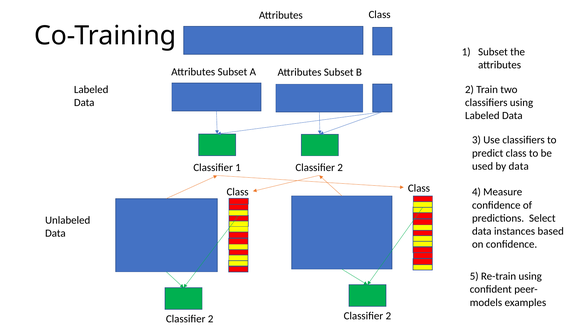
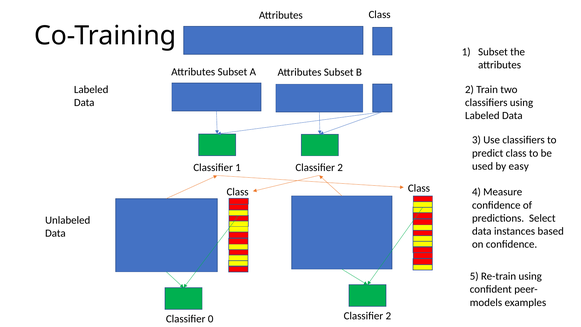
by data: data -> easy (519, 166)
2: 2 -> 0 (211, 319)
